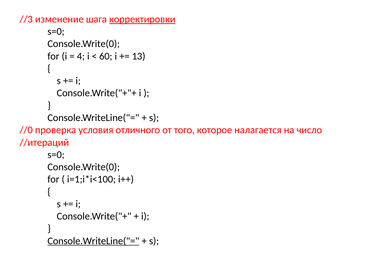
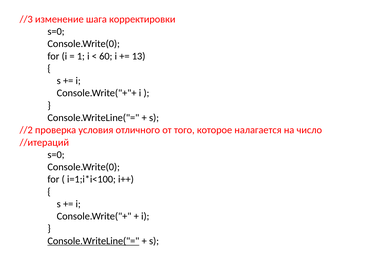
корректировки underline: present -> none (142, 19)
4: 4 -> 1 (81, 56)
//0: //0 -> //2 (26, 130)
